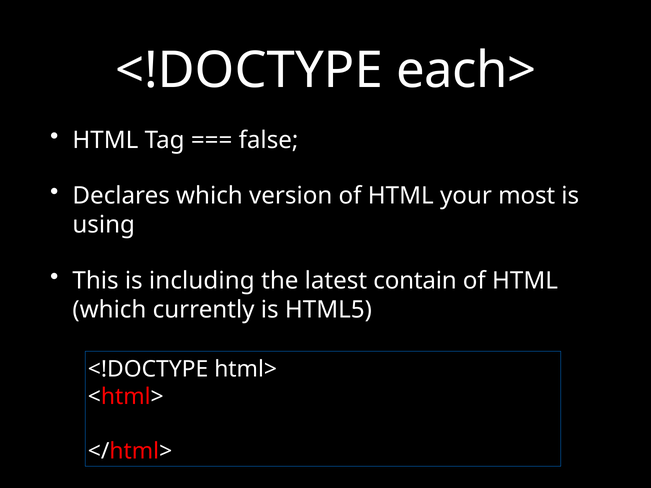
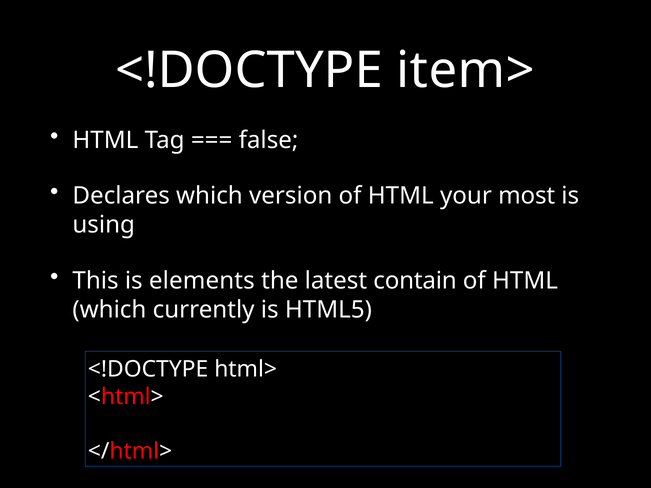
each>: each> -> item> (466, 70)
including: including -> elements (202, 281)
